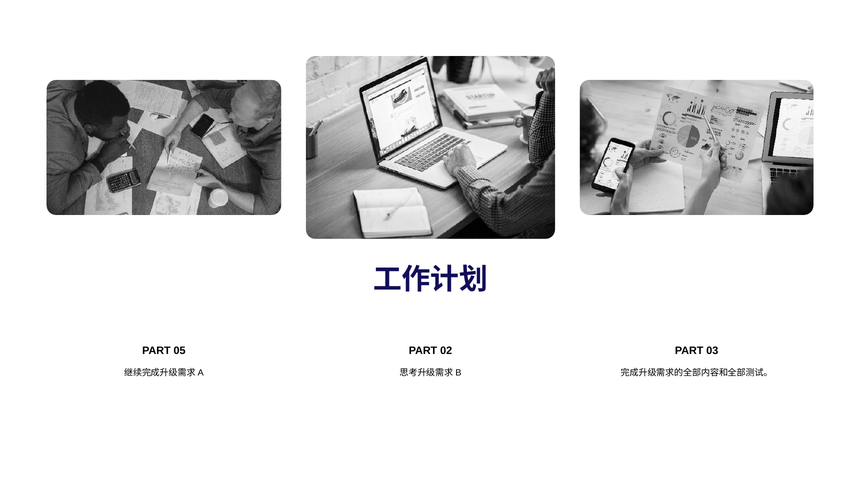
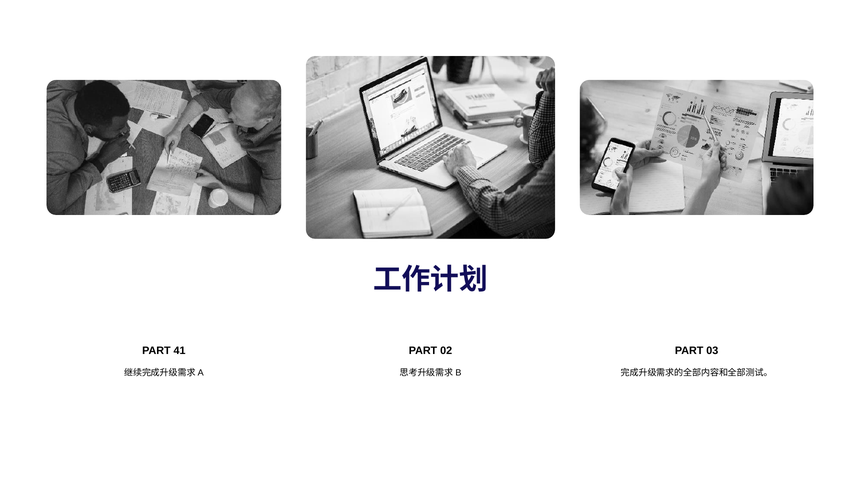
05: 05 -> 41 (180, 350)
